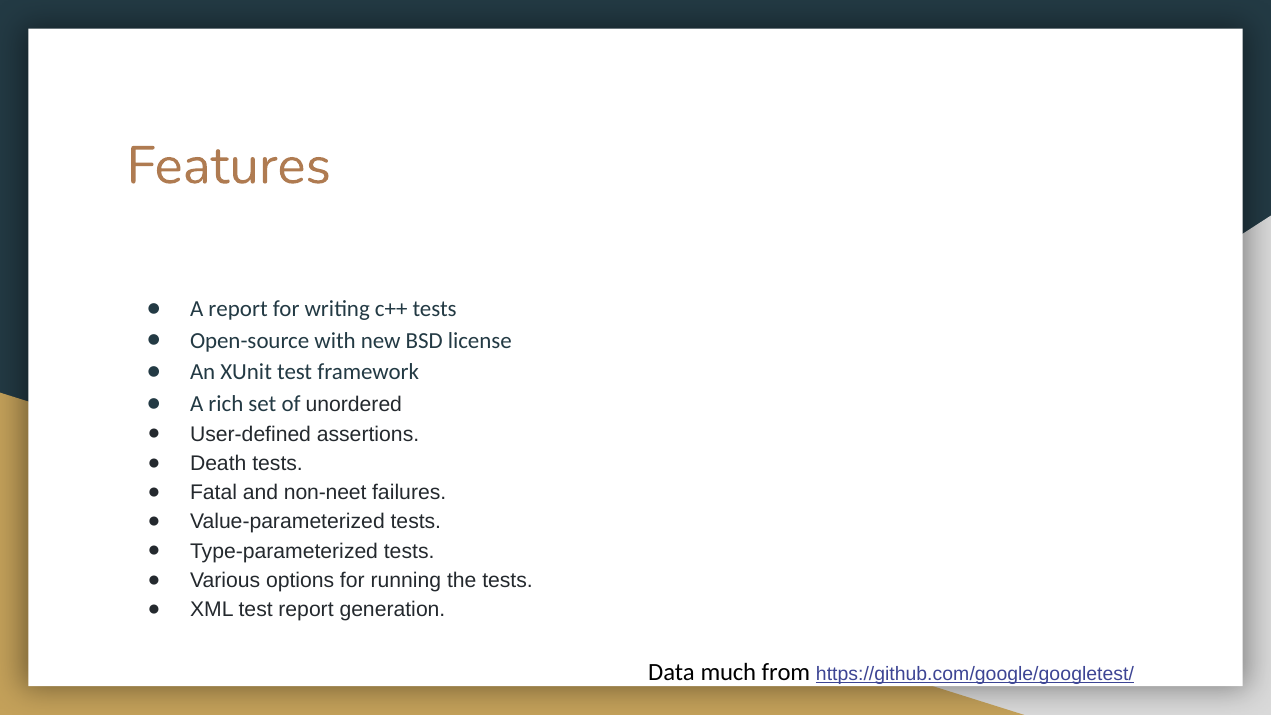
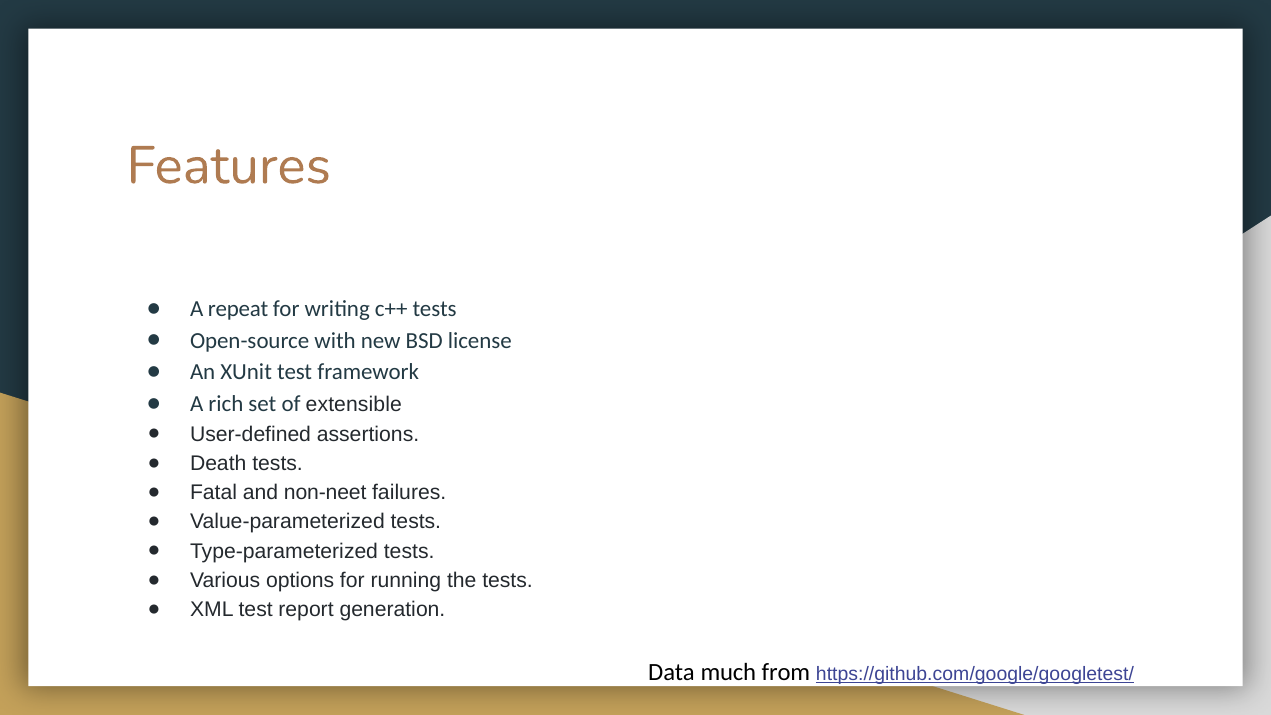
A report: report -> repeat (238, 309)
unordered: unordered -> extensible (354, 405)
